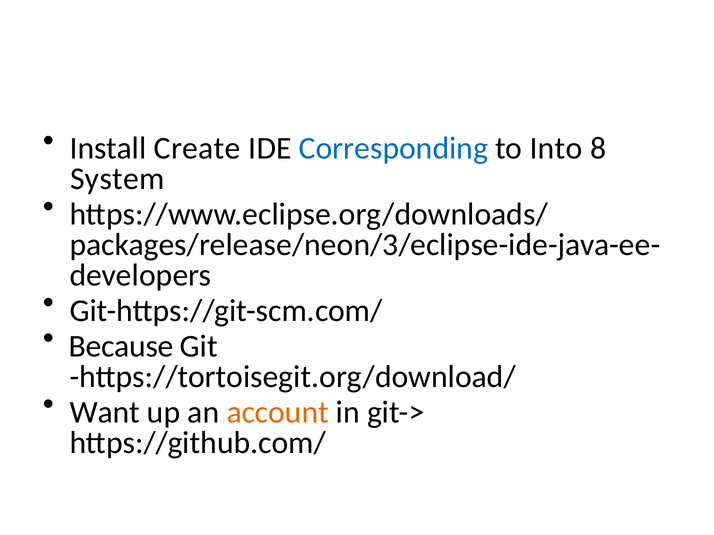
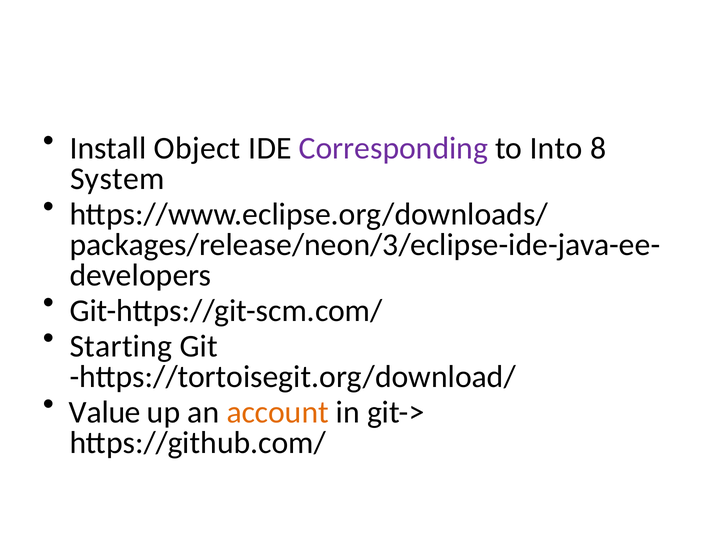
Create: Create -> Object (197, 149)
Corresponding colour: blue -> purple (393, 149)
Because: Because -> Starting (121, 347)
Want: Want -> Value (105, 413)
